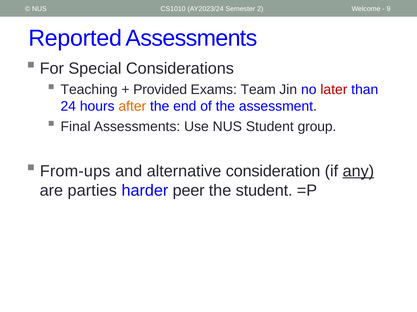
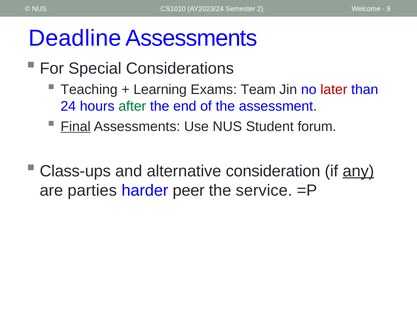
Reported: Reported -> Deadline (75, 38)
Provided: Provided -> Learning (160, 90)
after colour: orange -> green (132, 107)
Final underline: none -> present (76, 127)
group: group -> forum (317, 127)
From-ups: From-ups -> Class-ups (75, 171)
the student: student -> service (264, 191)
